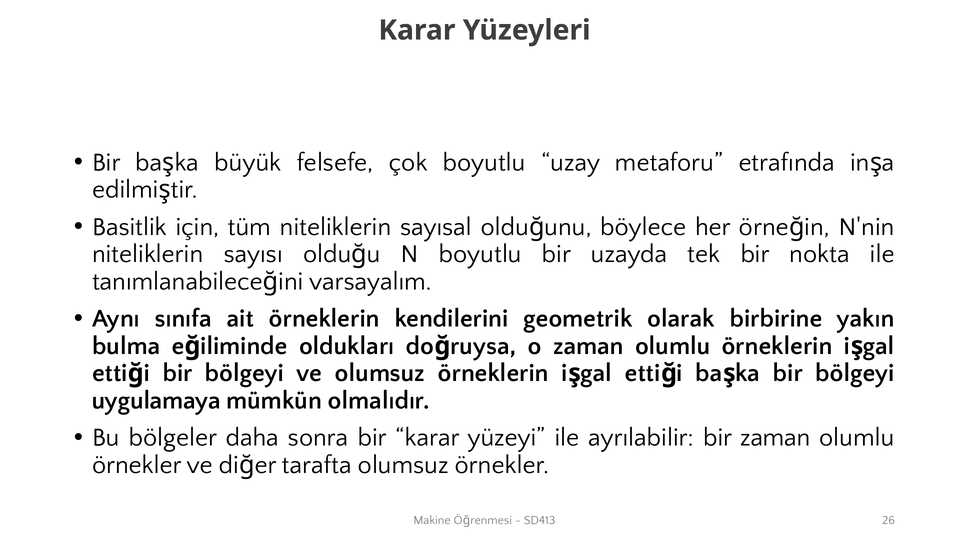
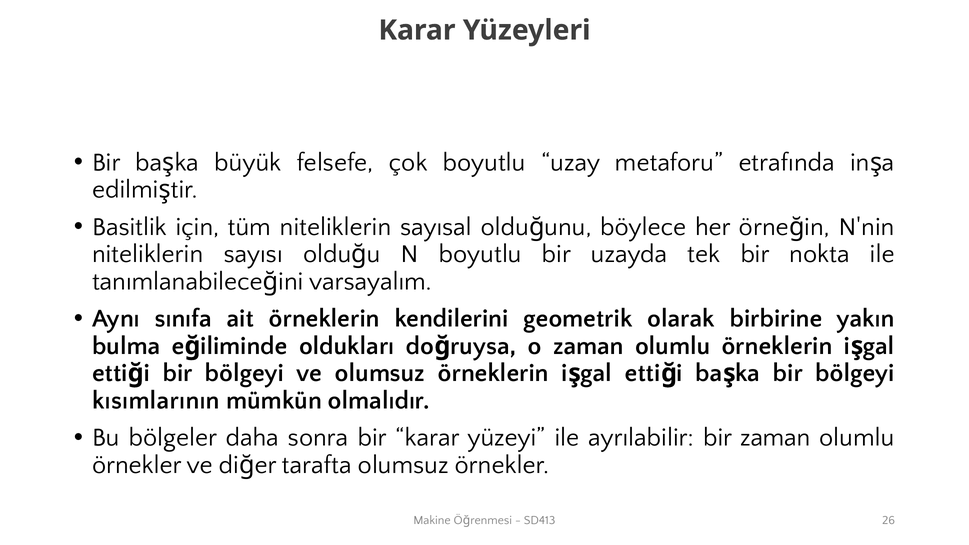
uygulamaya: uygulamaya -> kısımlarının (156, 400)
